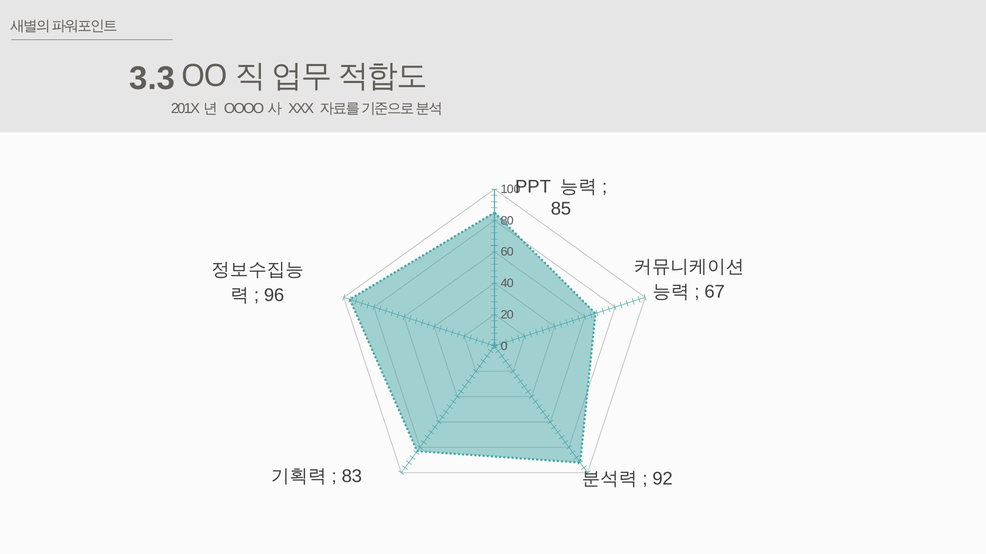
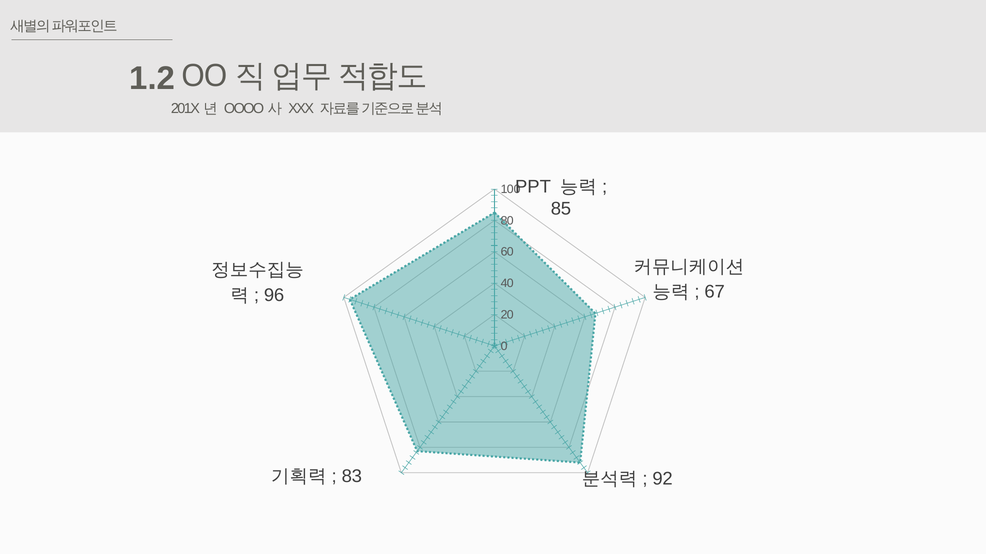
3.3: 3.3 -> 1.2 (152, 78)
